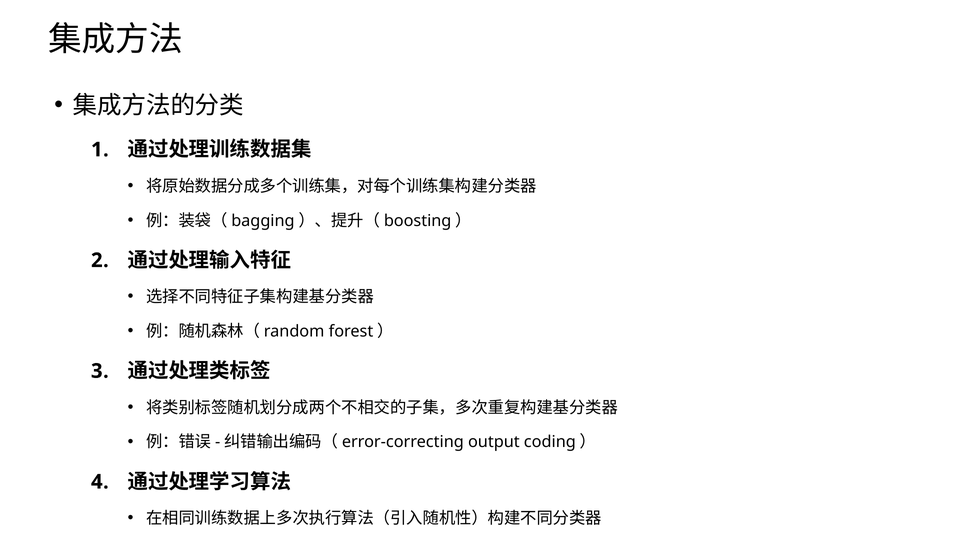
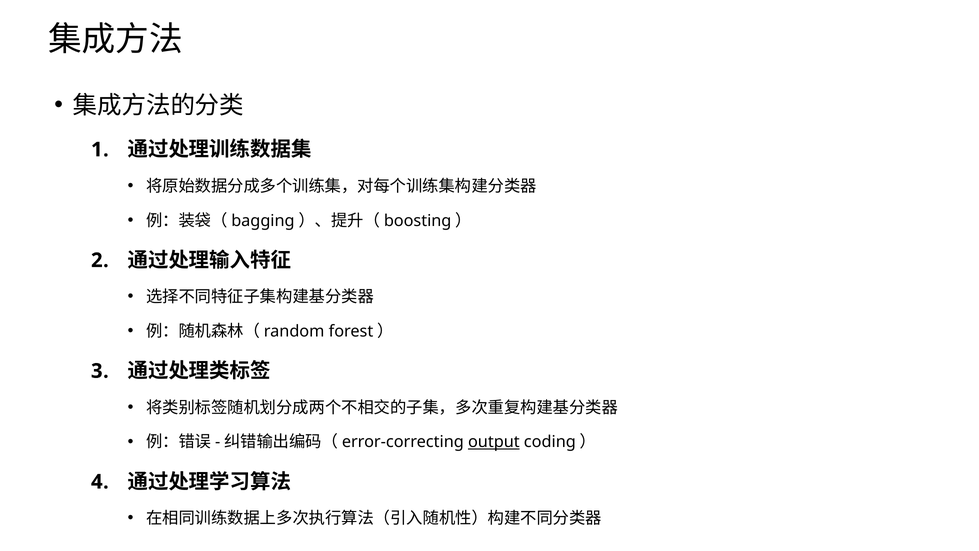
output underline: none -> present (494, 442)
